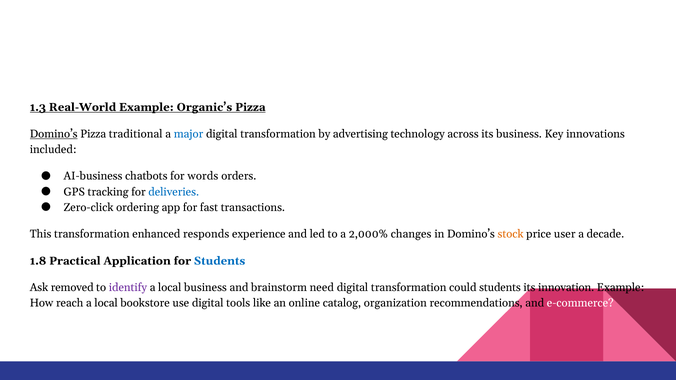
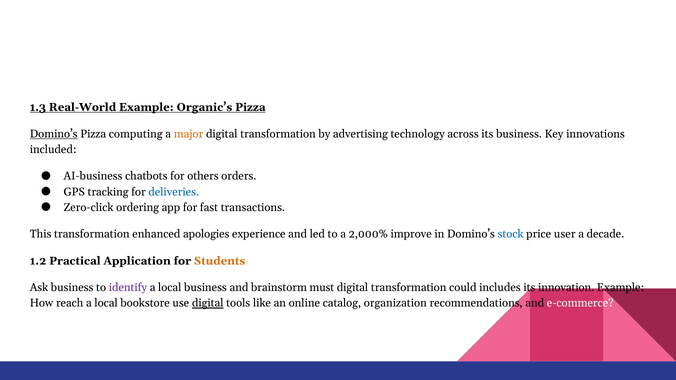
traditional: traditional -> computing (136, 134)
major colour: blue -> orange (189, 134)
words: words -> others (203, 176)
responds: responds -> apologies (206, 234)
changes: changes -> improve (411, 234)
stock colour: orange -> blue (511, 234)
1.8: 1.8 -> 1.2 (38, 261)
Students colour: blue -> orange (220, 261)
Ask removed: removed -> business (72, 288)
need: need -> must (322, 288)
could students: students -> includes (500, 288)
digital underline: none -> present (208, 303)
